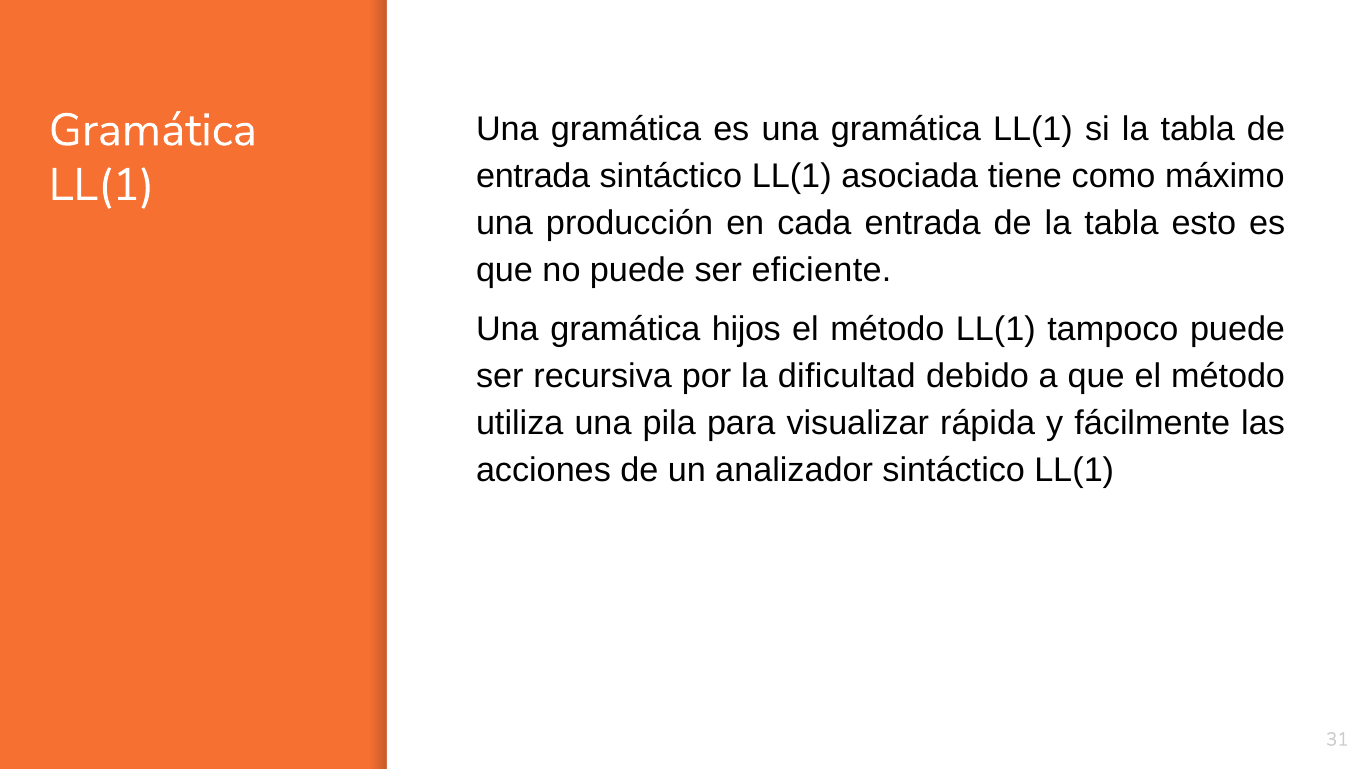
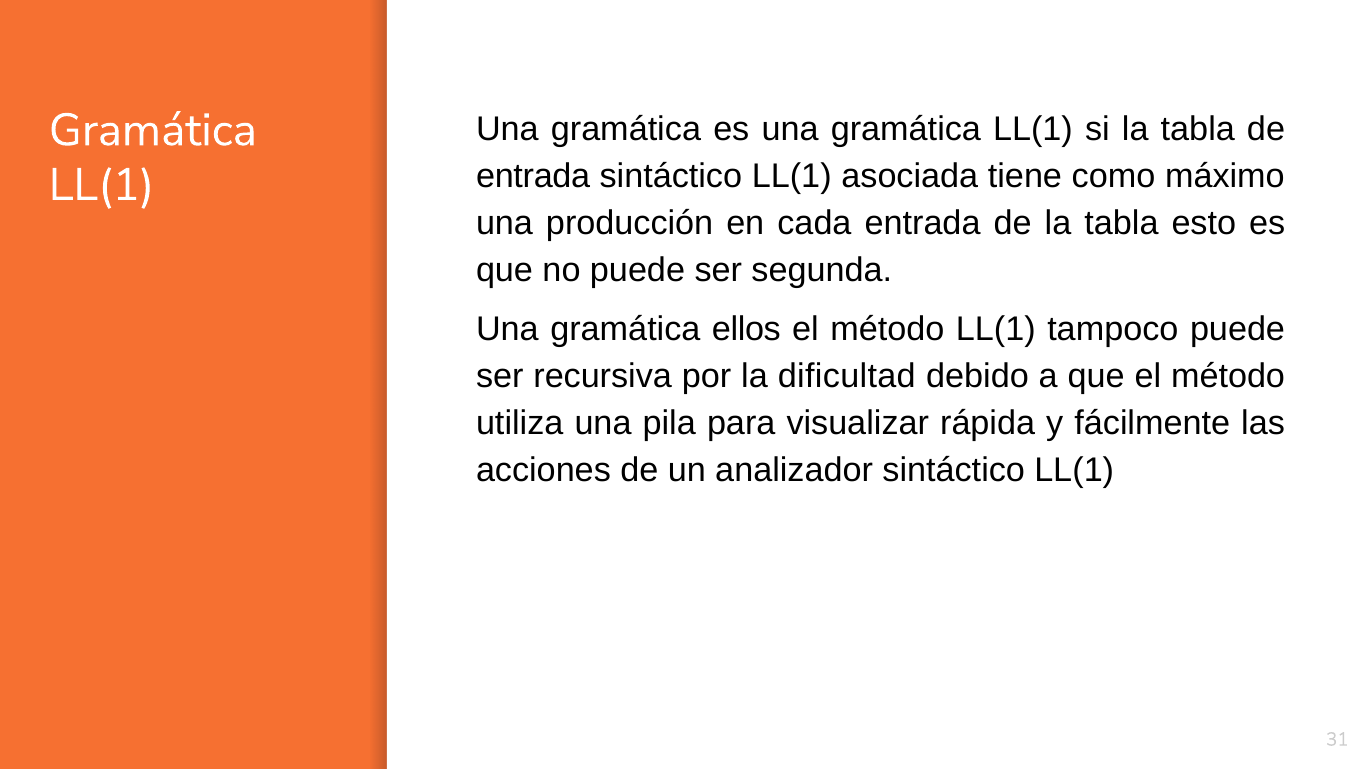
eficiente: eficiente -> segunda (822, 270)
hijos: hijos -> ellos (746, 329)
